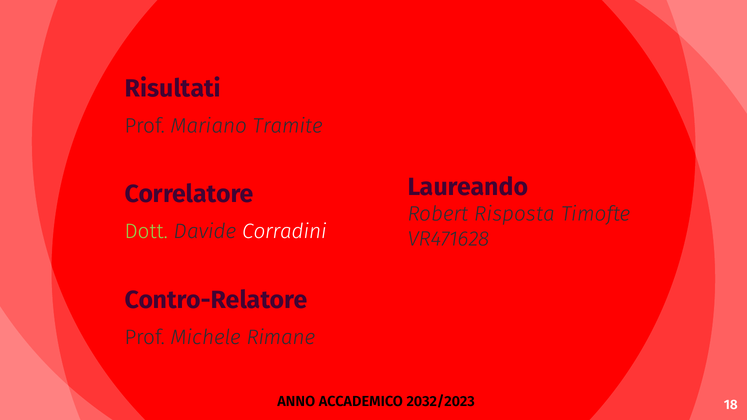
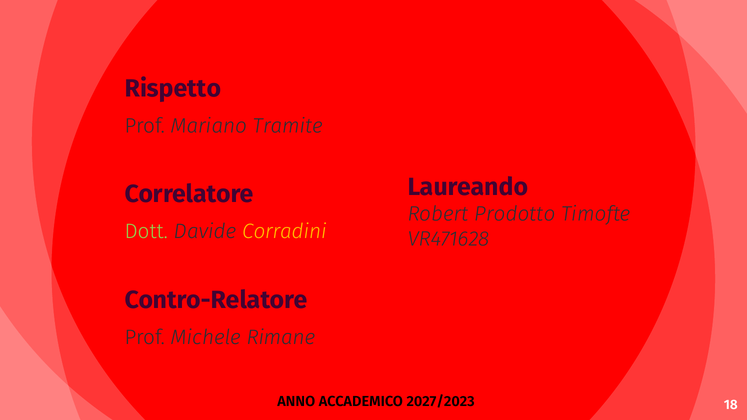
Risultati: Risultati -> Rispetto (173, 88)
Risposta: Risposta -> Prodotto (515, 214)
Corradini colour: white -> yellow (285, 232)
2032/2023: 2032/2023 -> 2027/2023 (441, 401)
